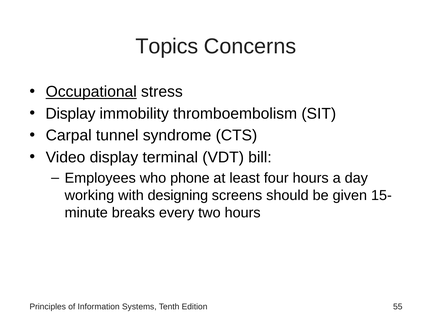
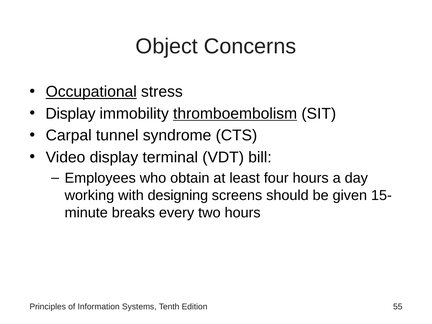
Topics: Topics -> Object (167, 46)
thromboembolism underline: none -> present (235, 114)
phone: phone -> obtain (190, 178)
